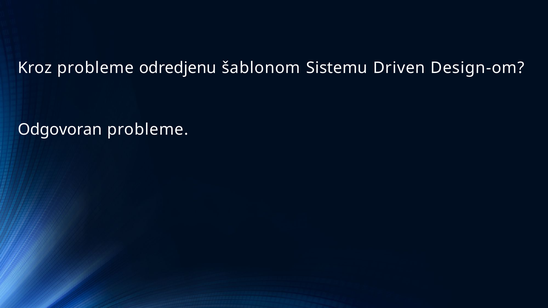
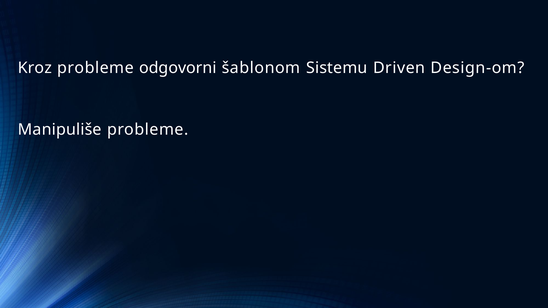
odredjenu: odredjenu -> odgovorni (178, 68)
Odgovoran: Odgovoran -> Manipuliše (60, 130)
